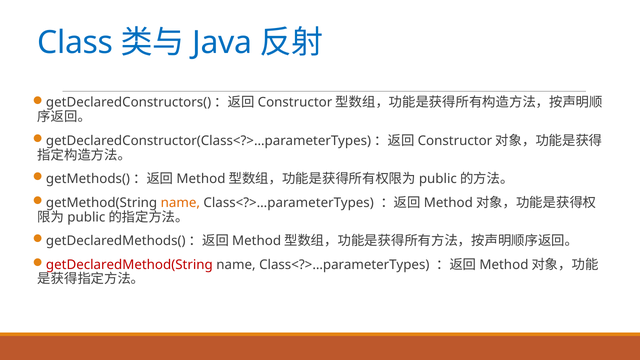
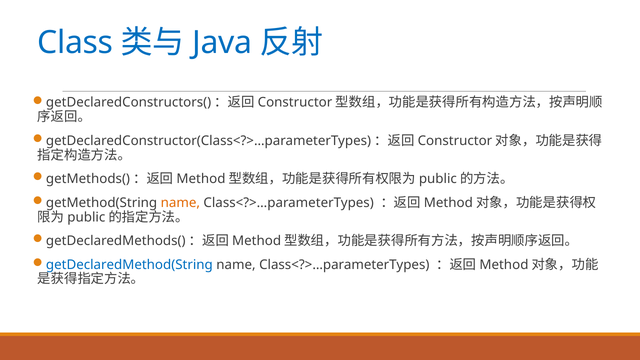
getDeclaredMethod(String colour: red -> blue (129, 265)
